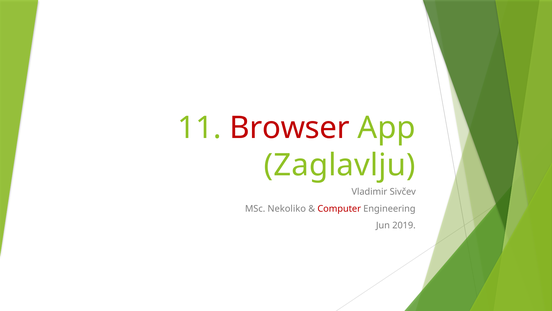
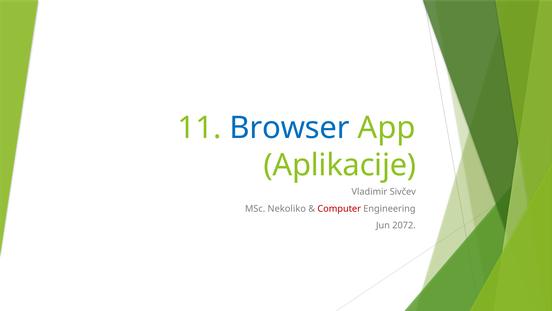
Browser colour: red -> blue (290, 128)
Zaglavlju: Zaglavlju -> Aplikacije (340, 165)
2019: 2019 -> 2072 (404, 225)
